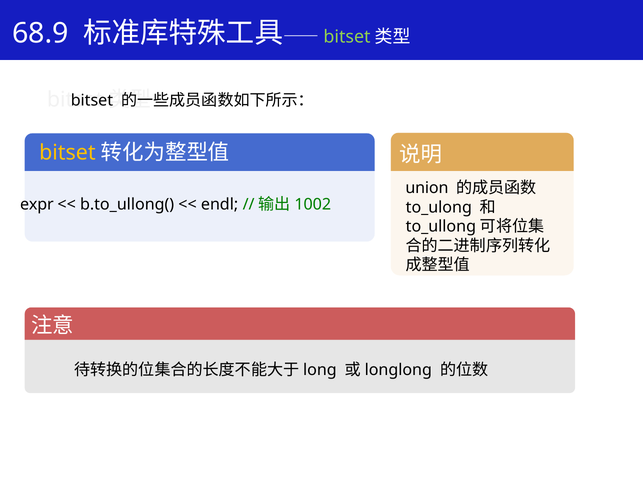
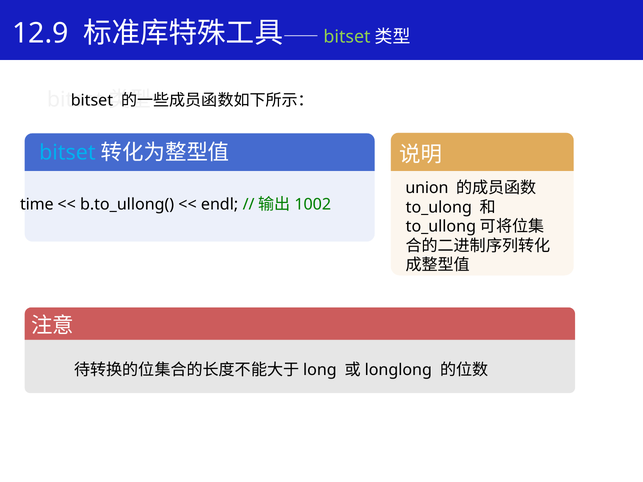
68.9: 68.9 -> 12.9 (40, 33)
bitset colour: yellow -> light blue (67, 153)
expr: expr -> time (37, 204)
